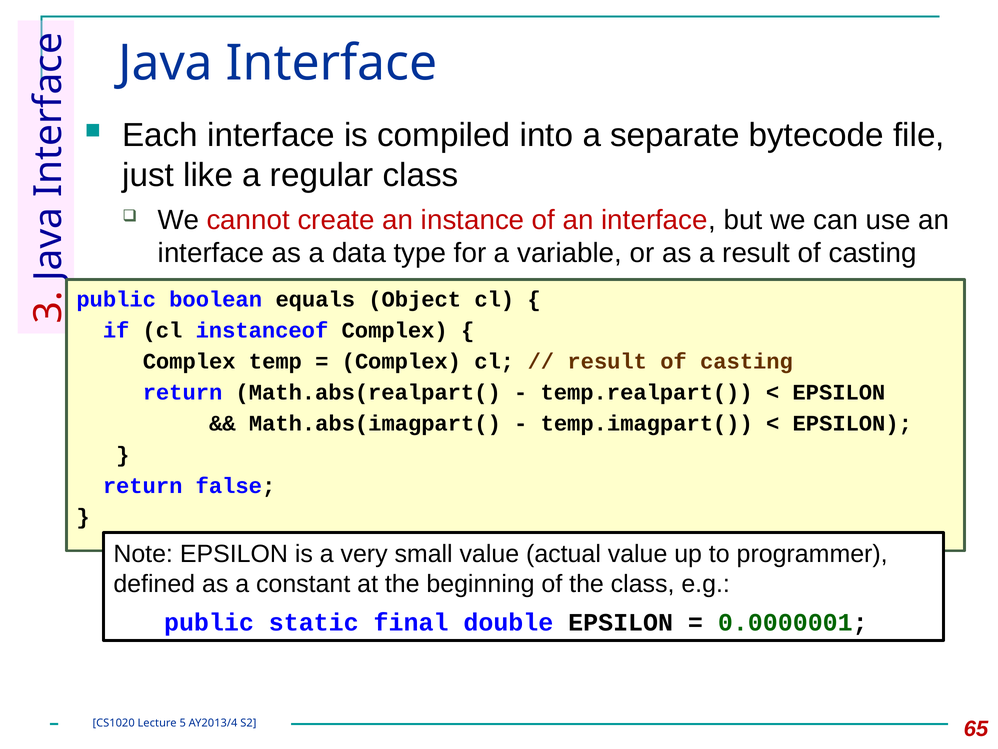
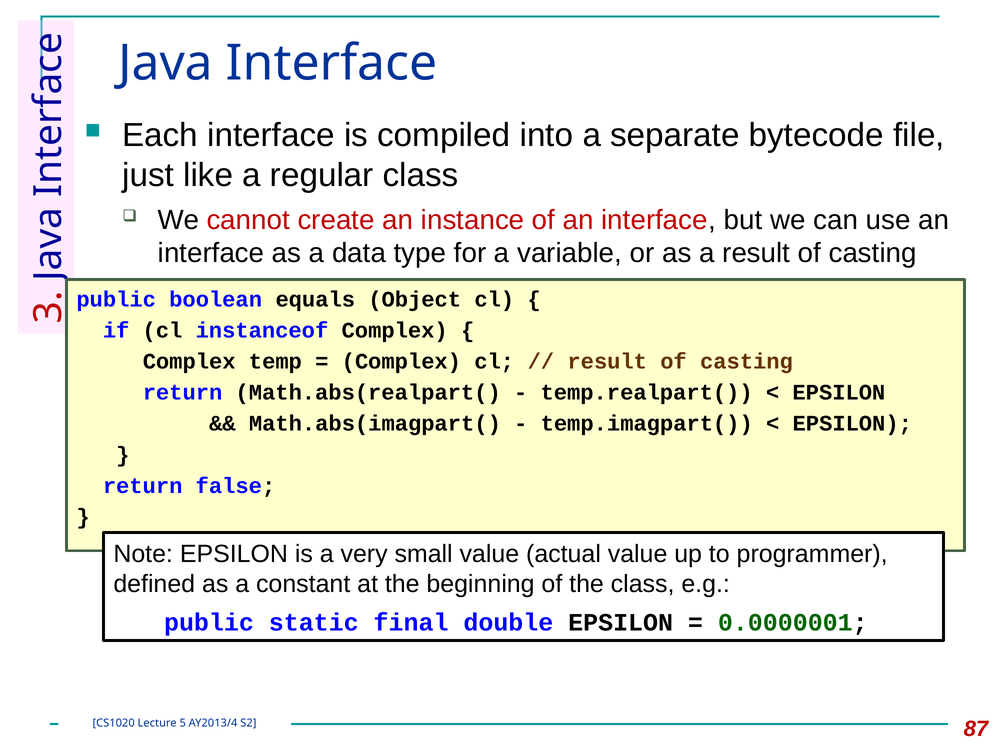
65: 65 -> 87 (976, 728)
